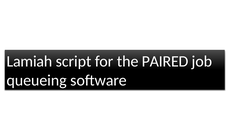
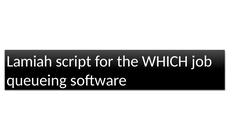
PAIRED: PAIRED -> WHICH (165, 61)
